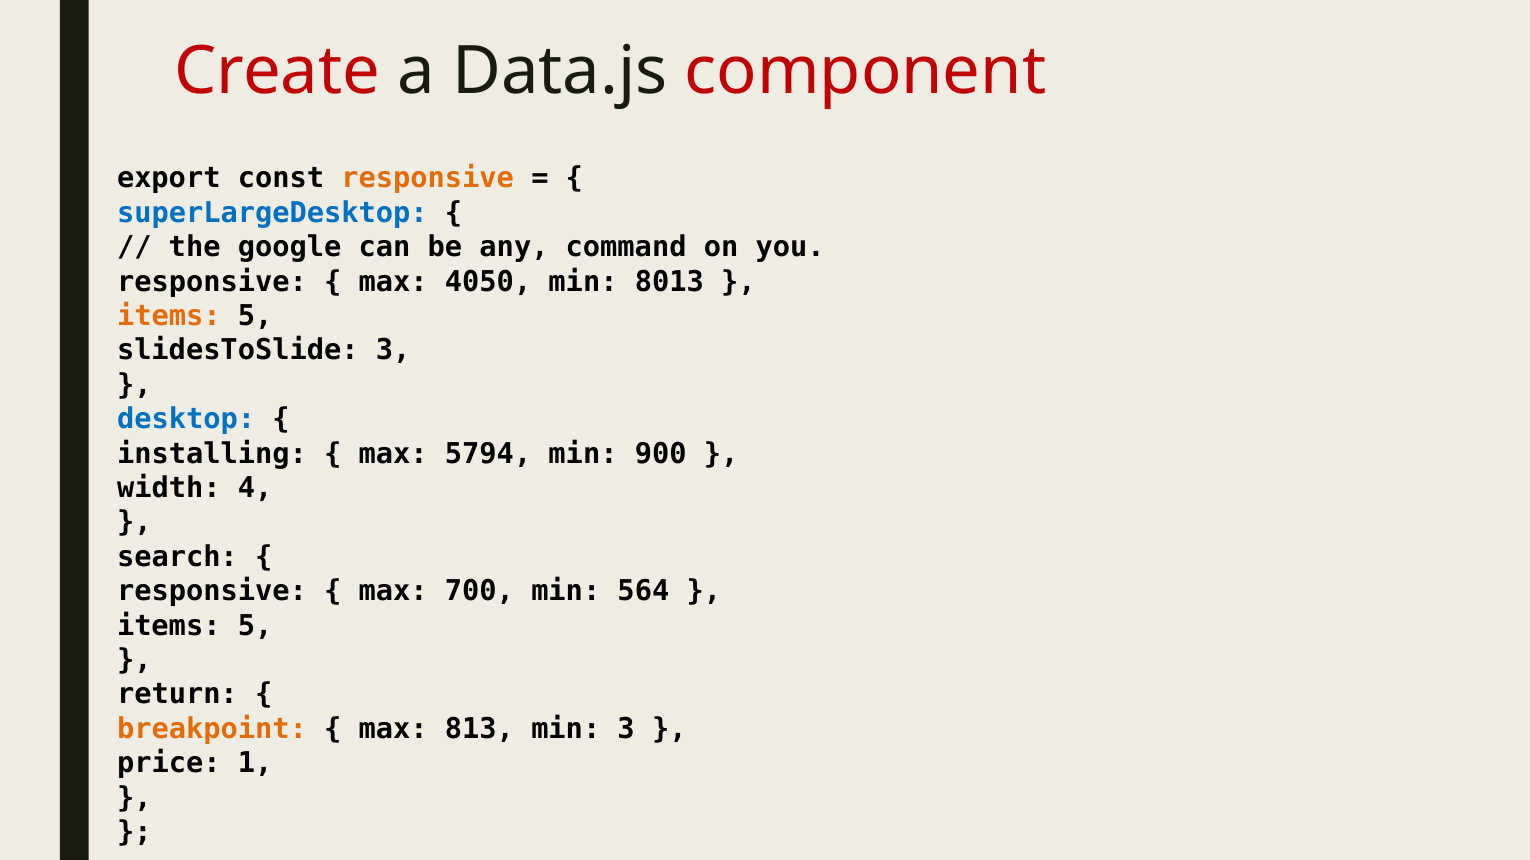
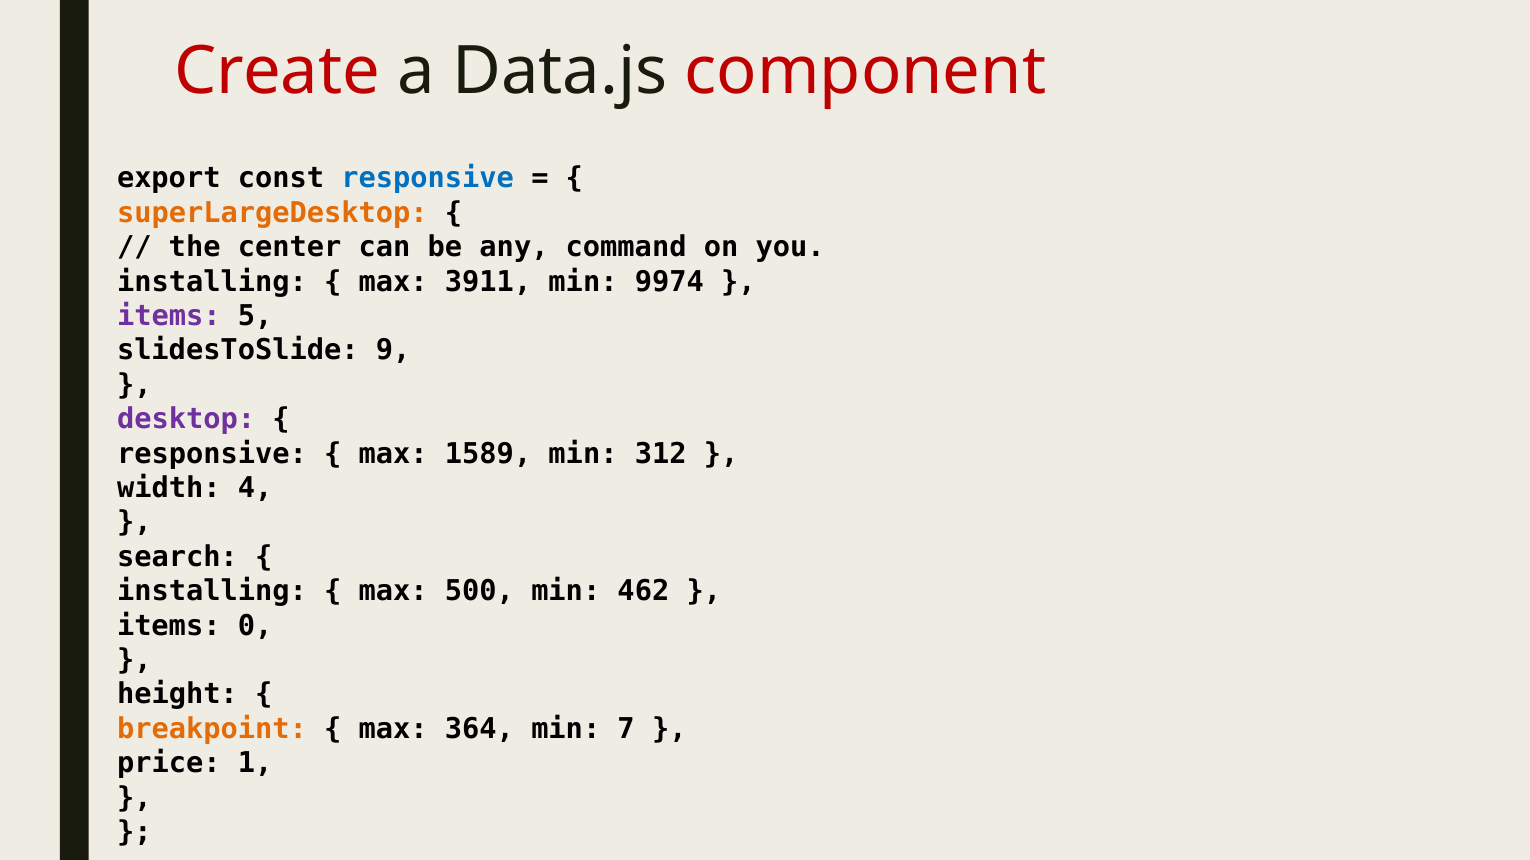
responsive colour: orange -> blue (428, 179)
superLargeDesktop colour: blue -> orange (272, 213)
google: google -> center (290, 247)
responsive: responsive -> installing (212, 282)
4050: 4050 -> 3911 (488, 282)
8013: 8013 -> 9974 (669, 282)
items colour: orange -> purple (169, 316)
slidesToSlide 3: 3 -> 9 (393, 351)
desktop colour: blue -> purple (186, 420)
installing: installing -> responsive (212, 454)
5794: 5794 -> 1589 (488, 454)
900: 900 -> 312 (661, 454)
responsive: responsive -> installing (212, 592)
700: 700 -> 500 (479, 592)
564: 564 -> 462 (643, 592)
5: 5 -> 0 (255, 626)
return: return -> height (177, 695)
813: 813 -> 364 (479, 729)
min 3: 3 -> 7 (626, 729)
